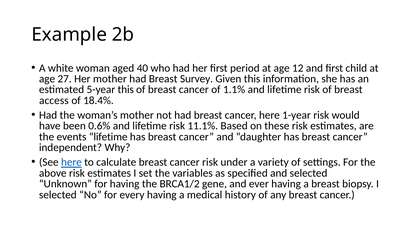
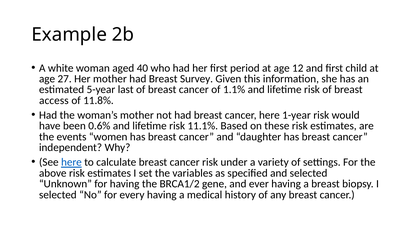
5-year this: this -> last (126, 90)
18.4%: 18.4% -> 11.8% (98, 101)
events lifetime: lifetime -> women (108, 137)
